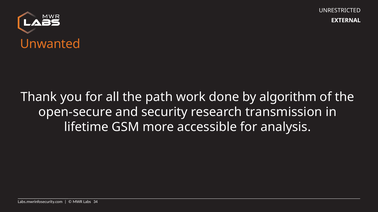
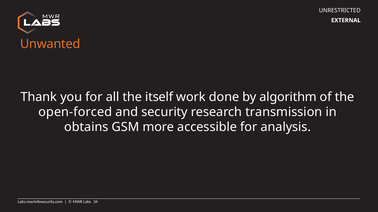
path: path -> itself (159, 97)
open-secure: open-secure -> open-forced (75, 112)
lifetime: lifetime -> obtains (86, 127)
